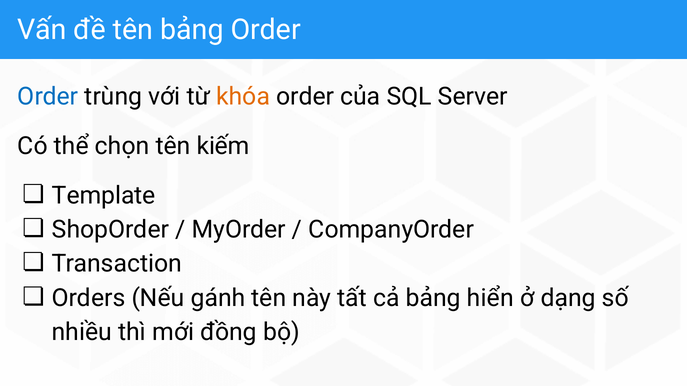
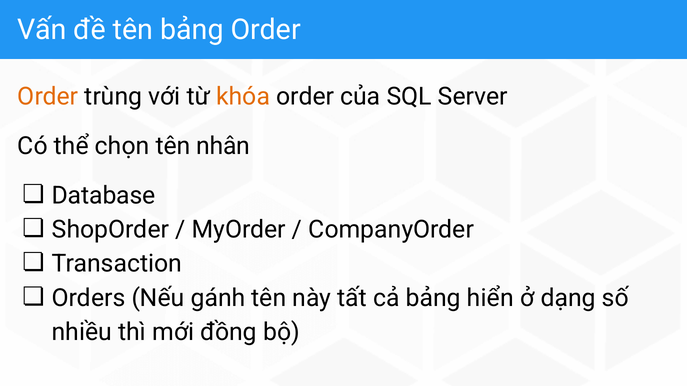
Order colour: blue -> orange (48, 97)
kiếm: kiếm -> nhân (223, 146)
Template: Template -> Database (104, 196)
